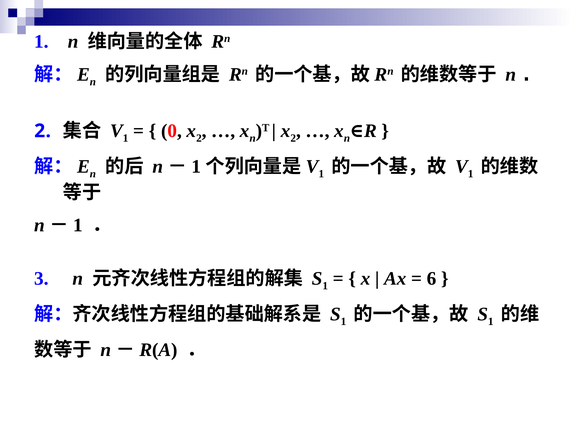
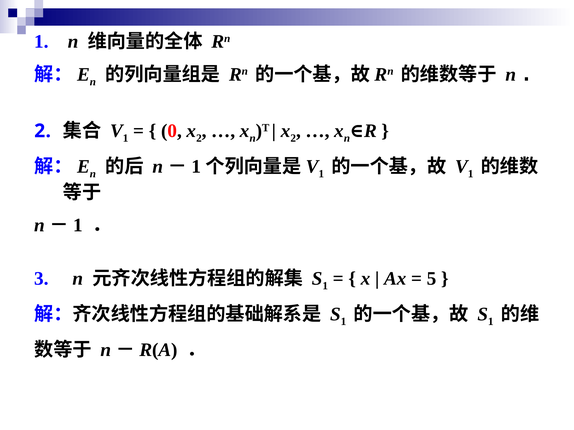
6: 6 -> 5 (432, 279)
